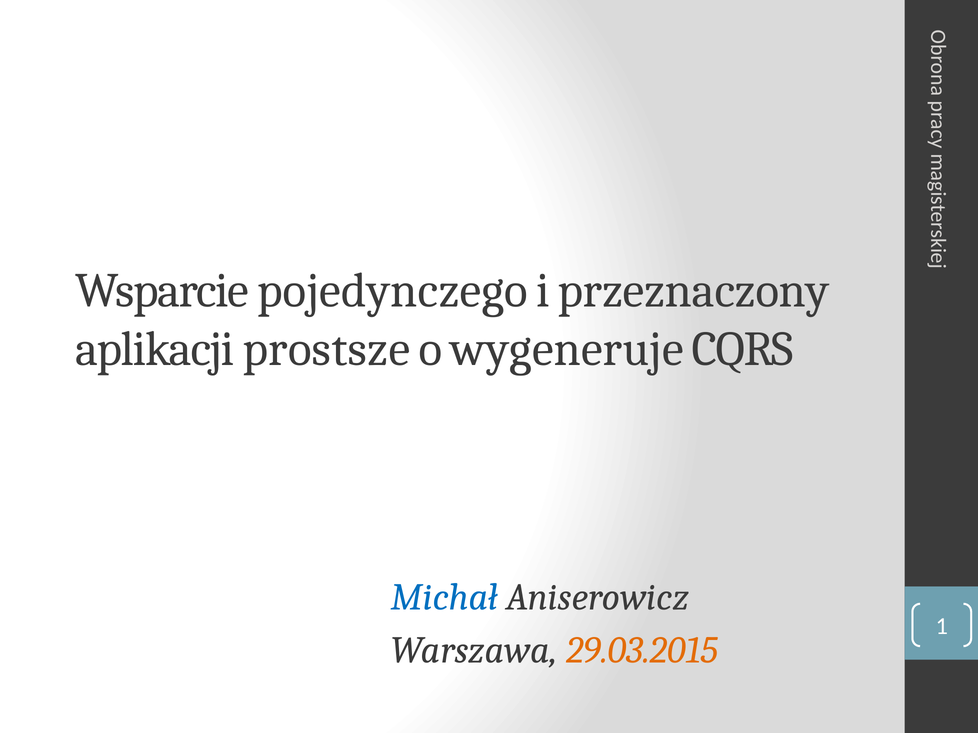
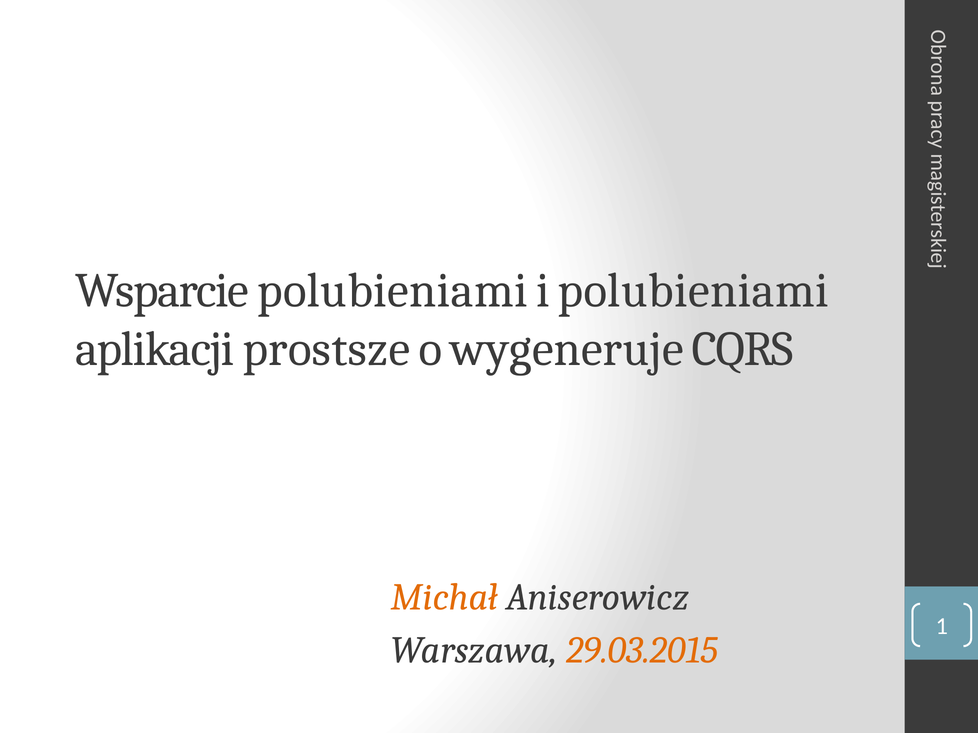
Wsparcie pojedynczego: pojedynczego -> polubieniami (392, 291)
i przeznaczony: przeznaczony -> polubieniami (693, 291)
Michał colour: blue -> orange (444, 597)
